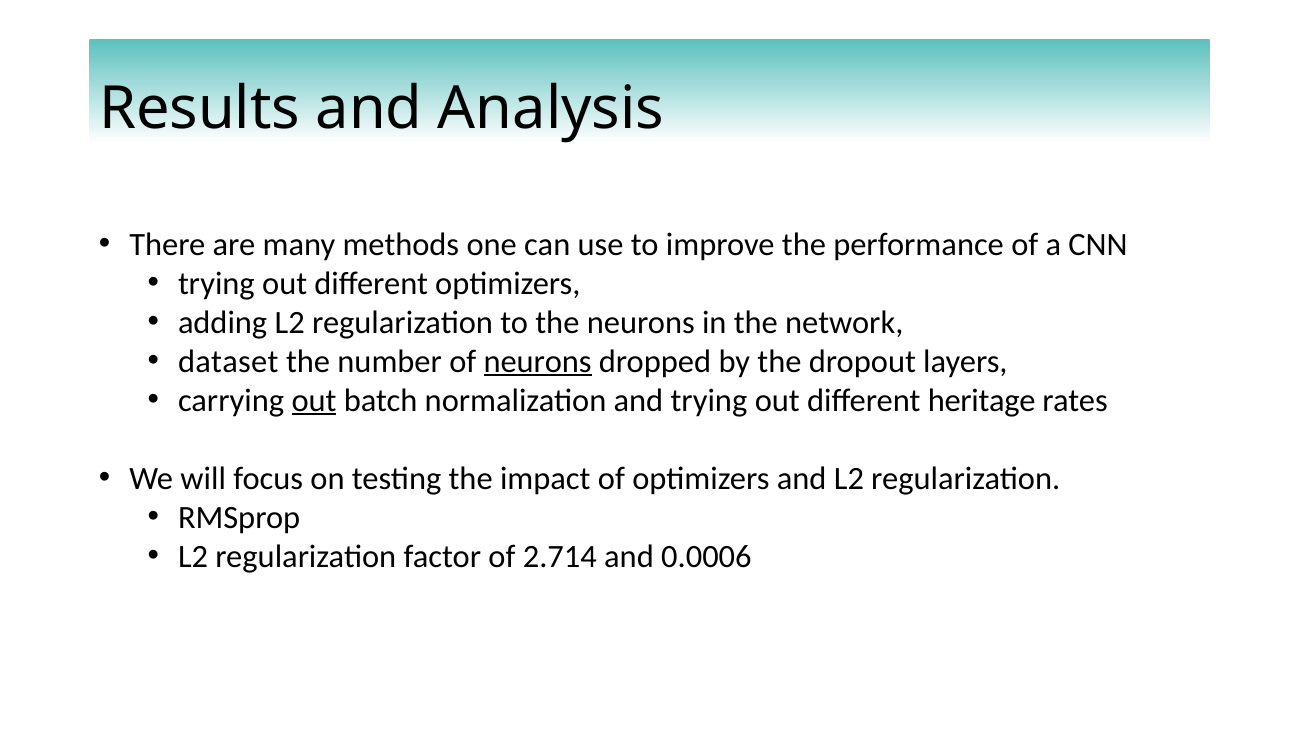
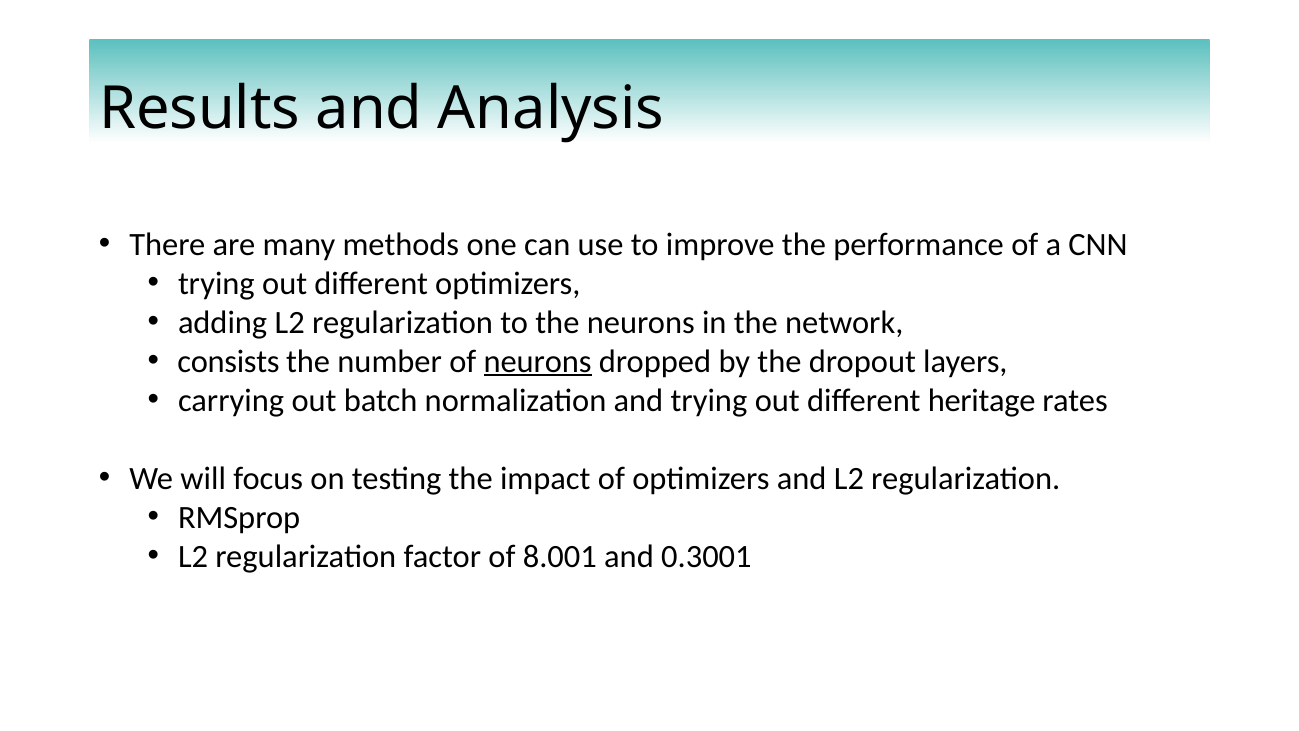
dataset: dataset -> consists (228, 361)
out underline: present -> none (314, 400)
2.714: 2.714 -> 8.001 (560, 556)
0.0006: 0.0006 -> 0.3001 (706, 556)
